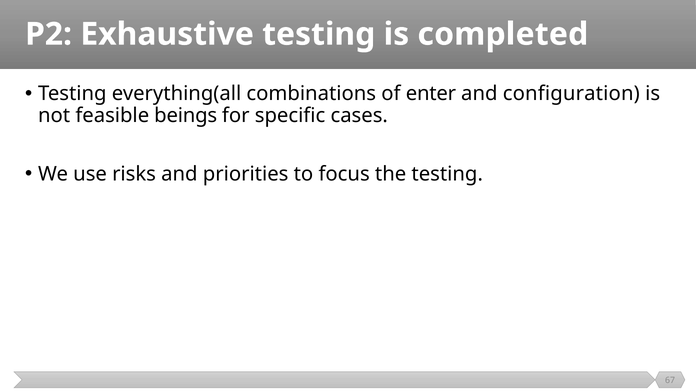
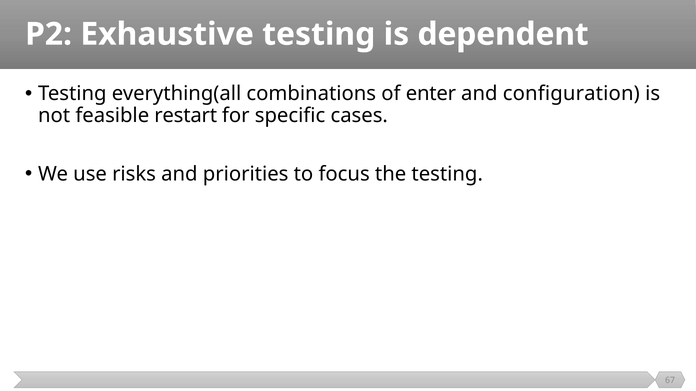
completed: completed -> dependent (503, 34)
beings: beings -> restart (186, 116)
